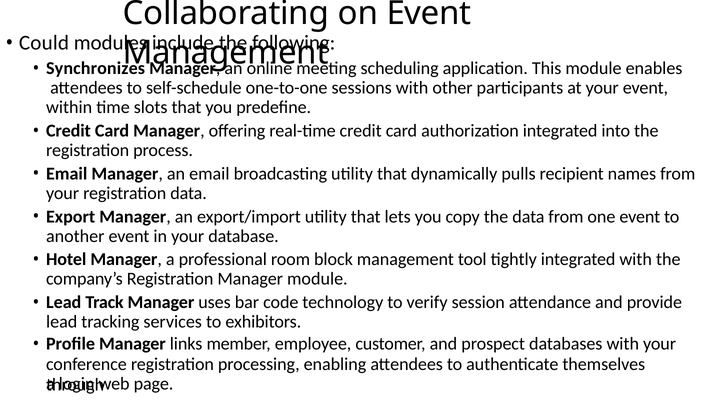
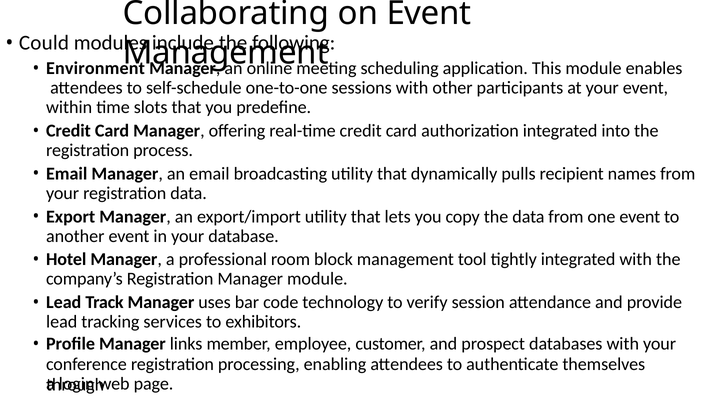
Synchronizes: Synchronizes -> Environment (96, 68)
